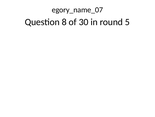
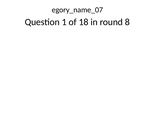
8: 8 -> 1 (64, 22)
30: 30 -> 18 (84, 22)
5: 5 -> 8 (127, 22)
